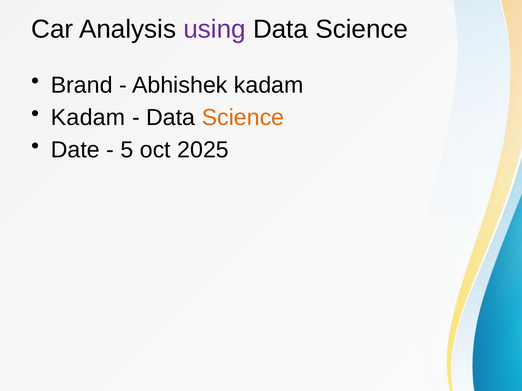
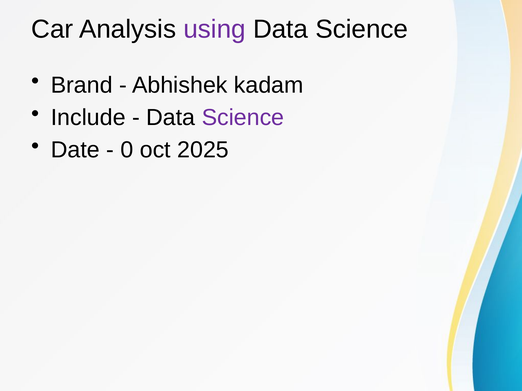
Kadam: Kadam -> Include (88, 118)
Science colour: orange -> purple (243, 118)
5: 5 -> 0 (127, 150)
